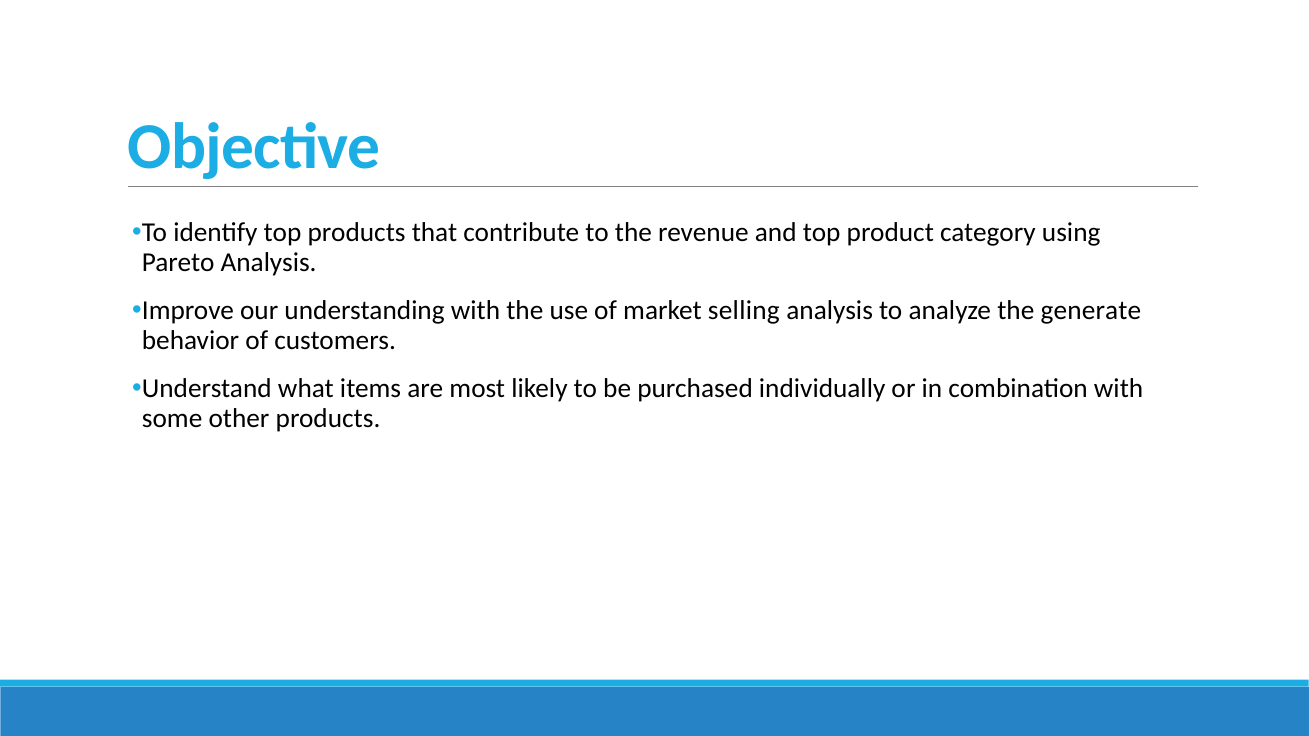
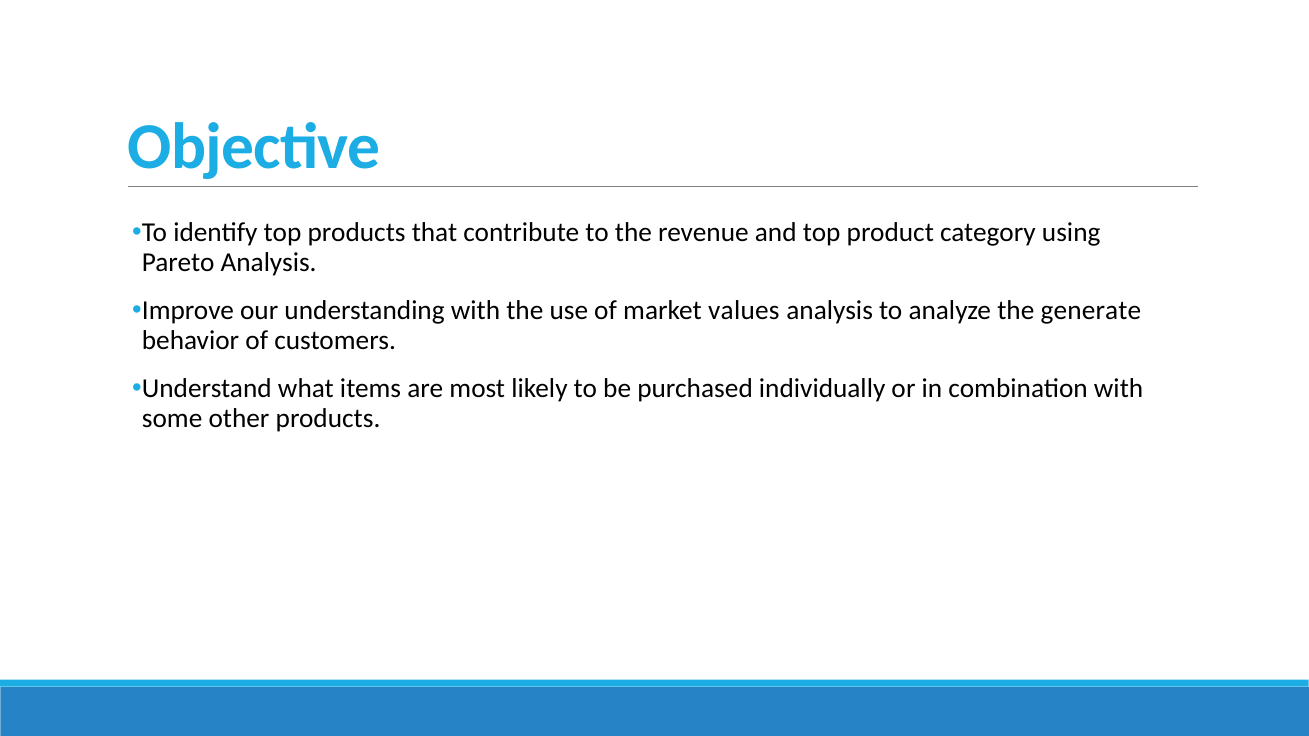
selling: selling -> values (744, 311)
